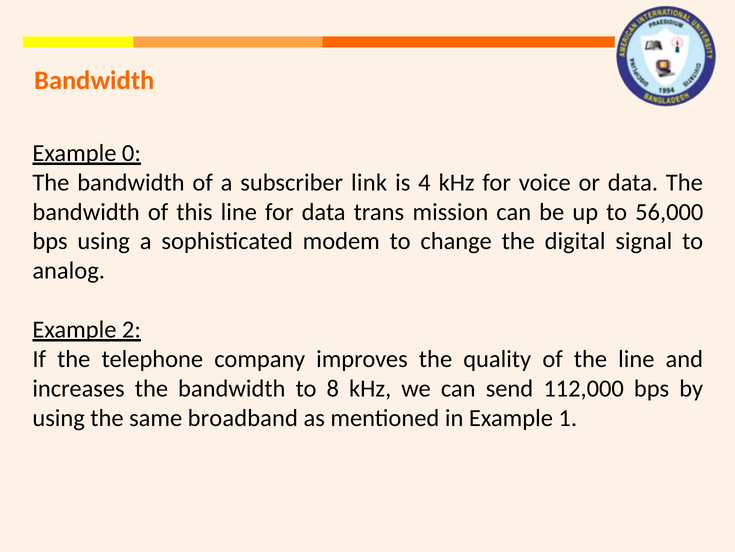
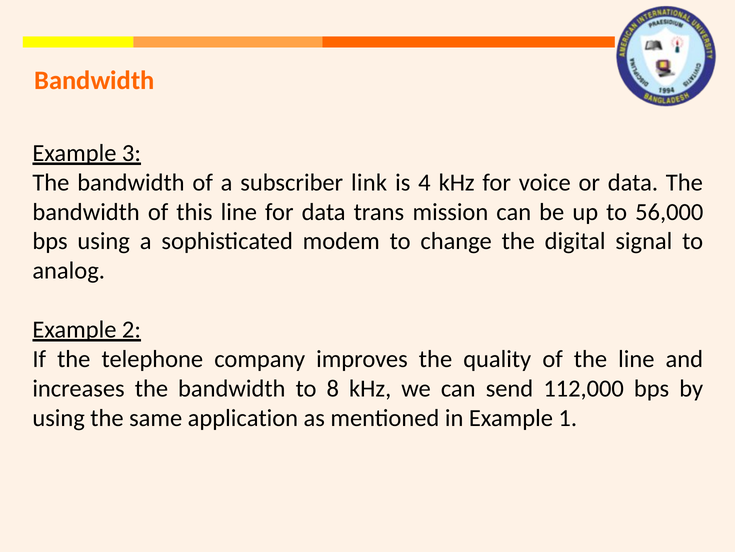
0: 0 -> 3 (131, 153)
broadband: broadband -> application (243, 417)
